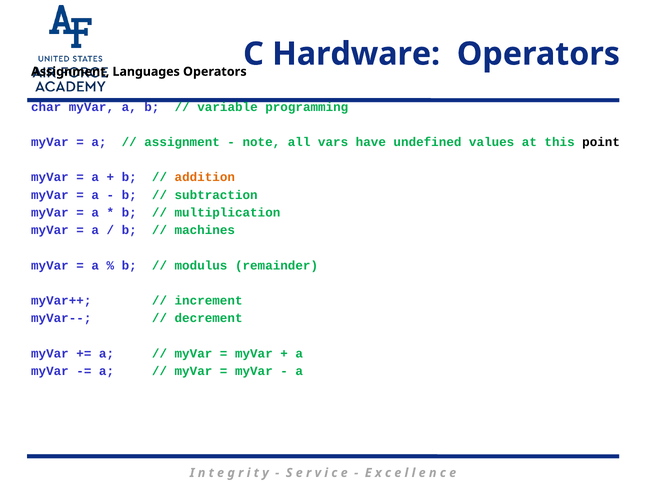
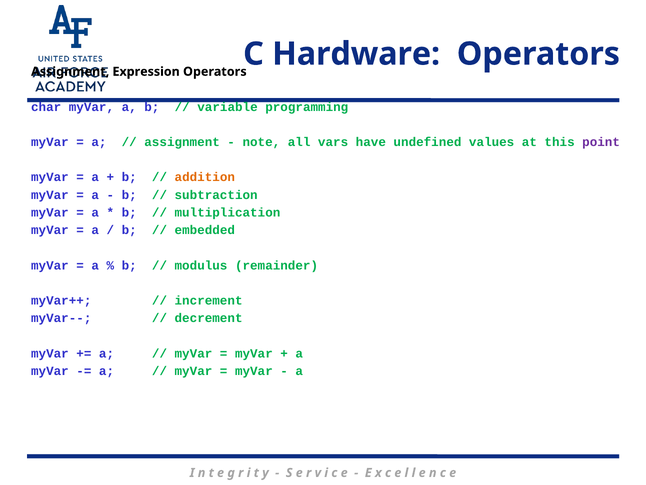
Languages: Languages -> Expression (146, 72)
point colour: black -> purple (601, 142)
machines: machines -> embedded (205, 230)
